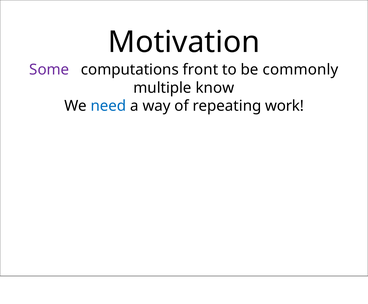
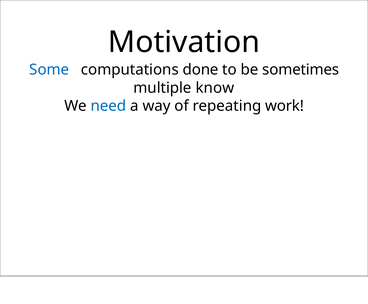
Some colour: purple -> blue (49, 70)
front: front -> done (201, 70)
commonly: commonly -> sometimes (301, 70)
